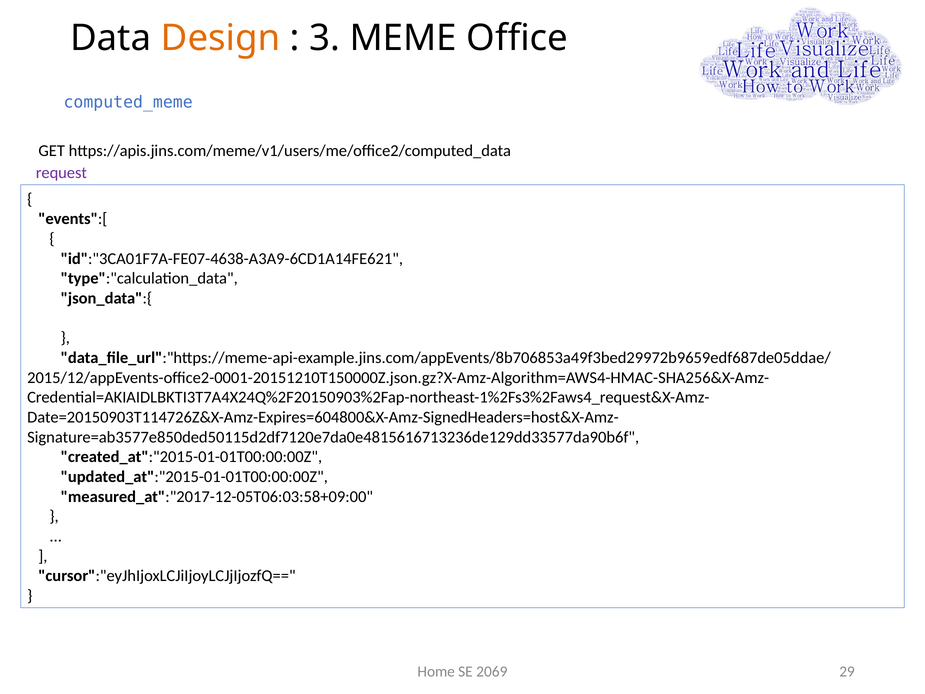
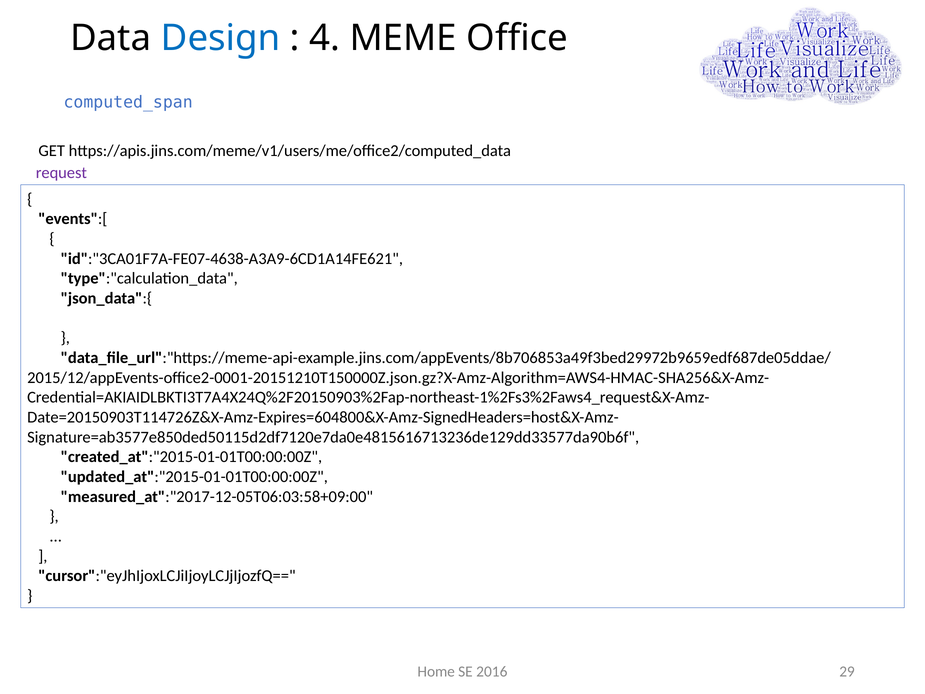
Design colour: orange -> blue (221, 38)
3: 3 -> 4 (325, 38)
computed_meme: computed_meme -> computed_span (128, 102)
2069: 2069 -> 2016 (492, 671)
